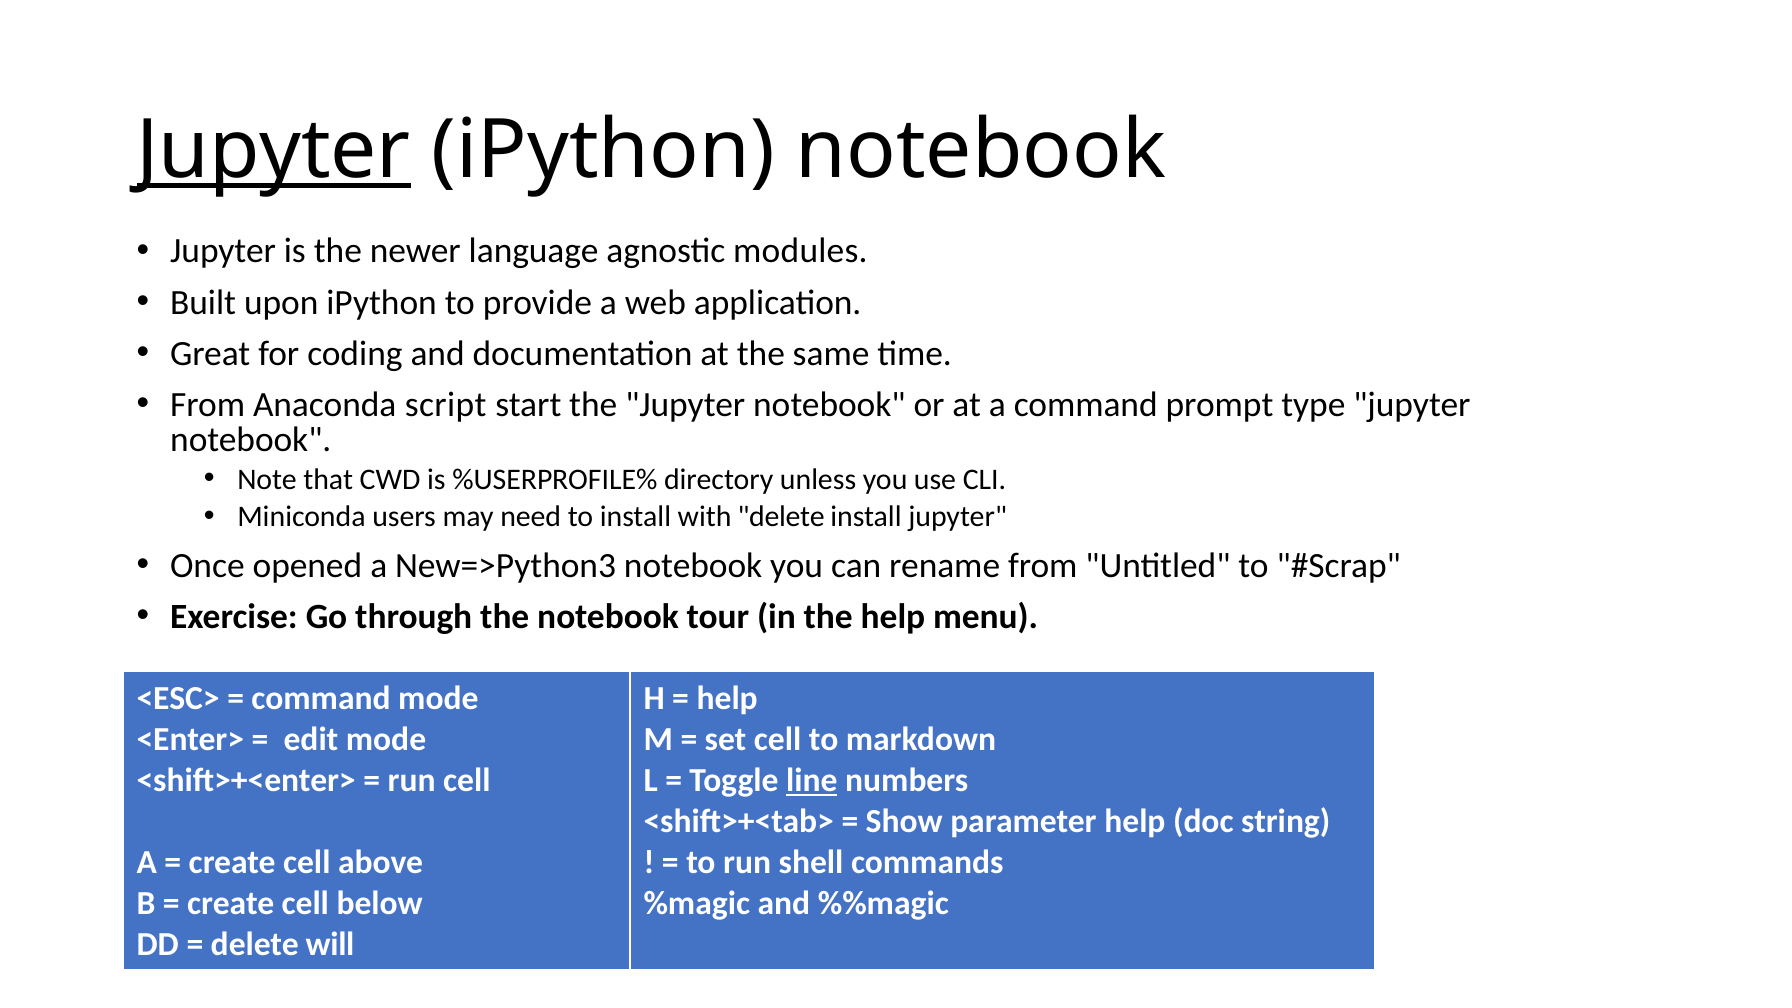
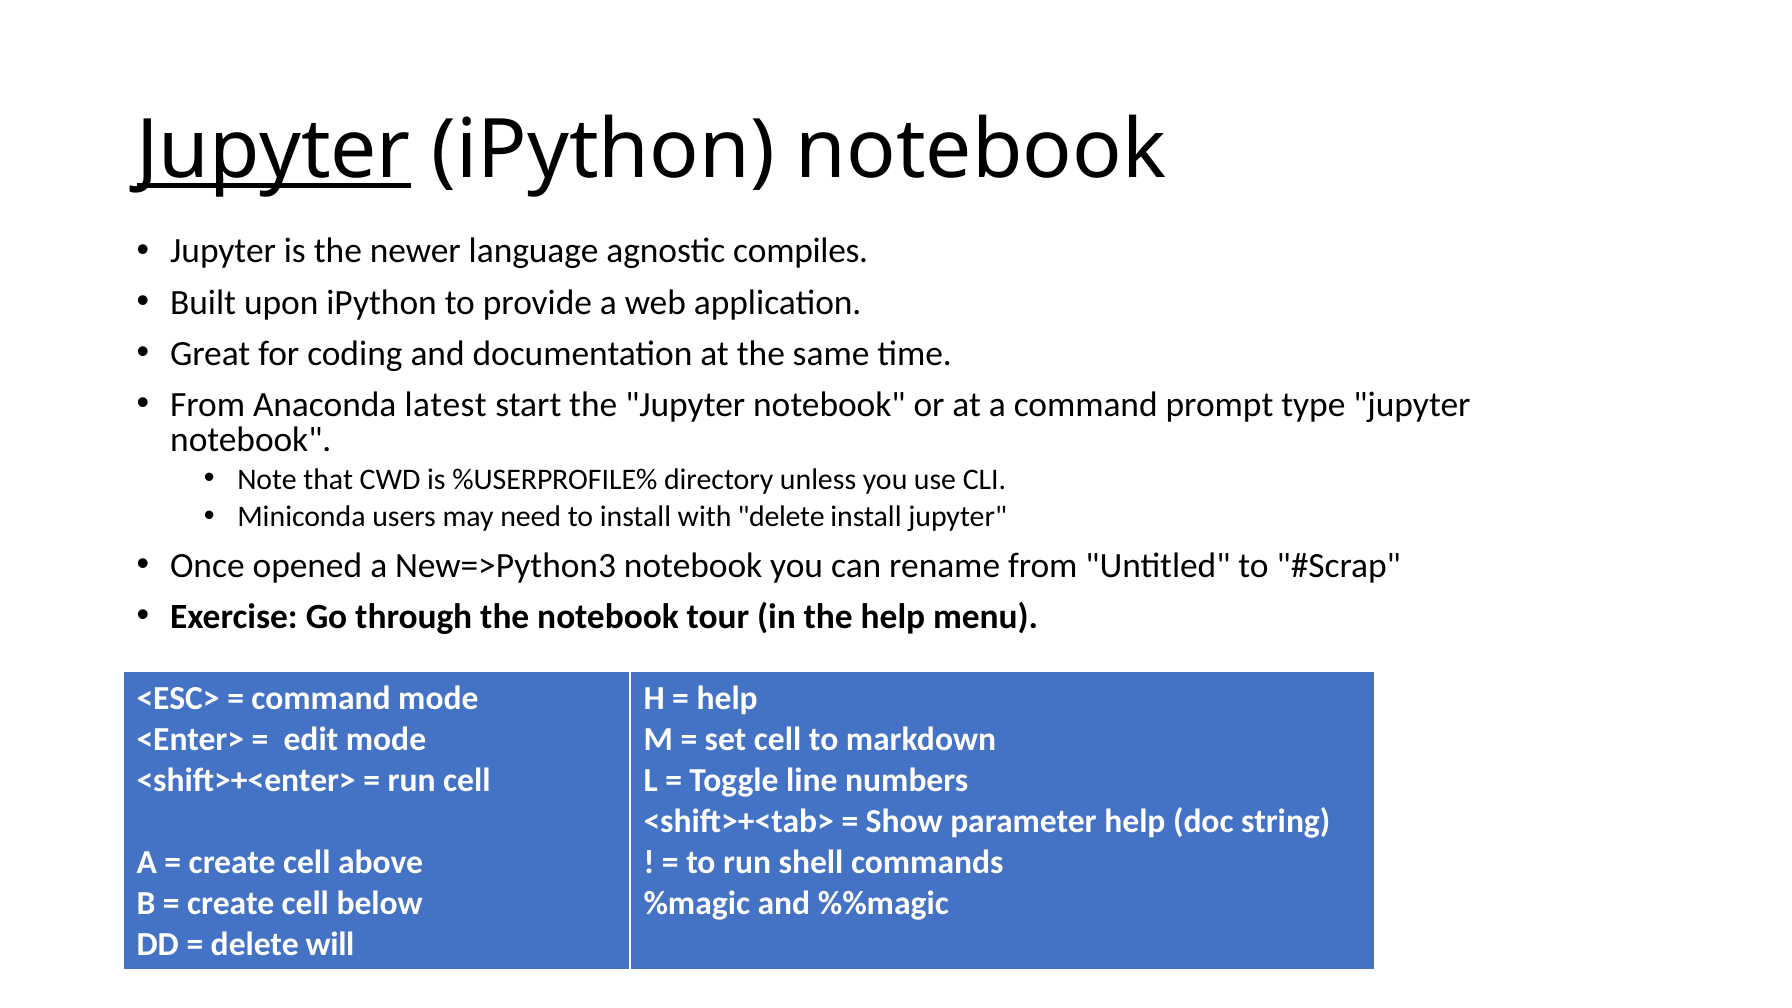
modules: modules -> compiles (801, 251)
script: script -> latest (446, 405)
line underline: present -> none (812, 780)
